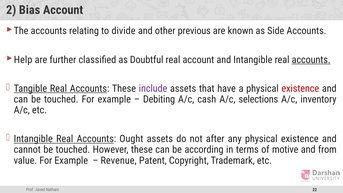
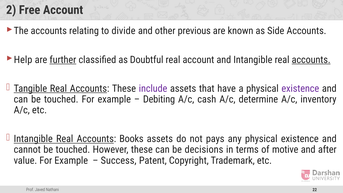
Bias: Bias -> Free (30, 10)
further underline: none -> present (63, 60)
existence colour: red -> purple (300, 88)
selections: selections -> determine (258, 99)
Ought: Ought -> Books (131, 139)
after: after -> pays (215, 139)
according: according -> decisions (204, 150)
from: from -> after (327, 150)
Revenue: Revenue -> Success (119, 160)
